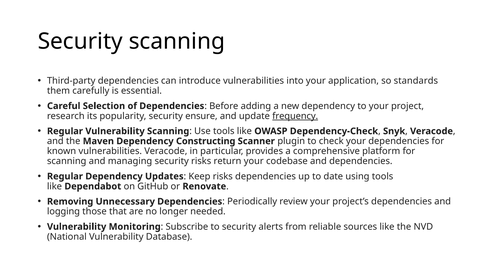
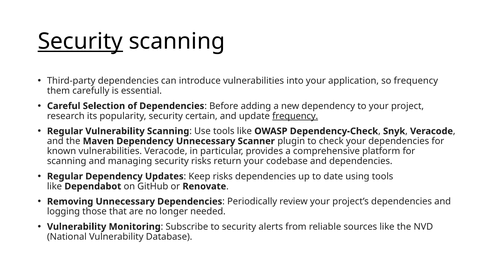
Security underline: none -> present (80, 42)
so standards: standards -> frequency (416, 81)
ensure: ensure -> certain (201, 116)
Dependency Constructing: Constructing -> Unnecessary (206, 141)
